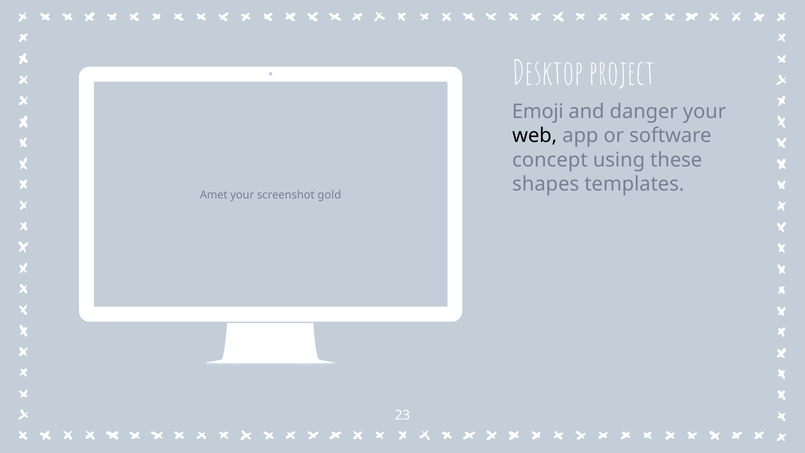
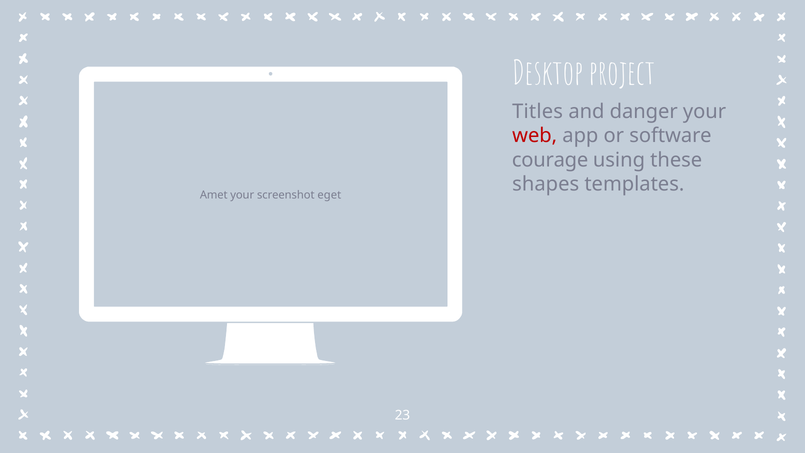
Emoji: Emoji -> Titles (538, 112)
web colour: black -> red (535, 136)
concept: concept -> courage (550, 160)
gold: gold -> eget (329, 195)
